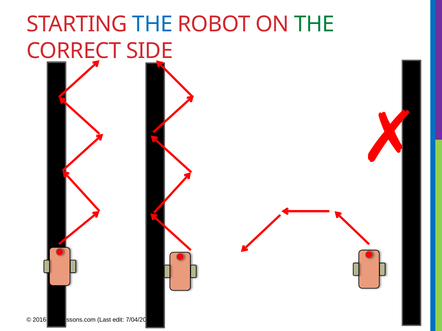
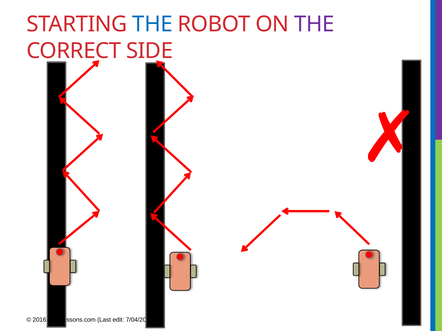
THE colour: green -> purple (314, 24)
